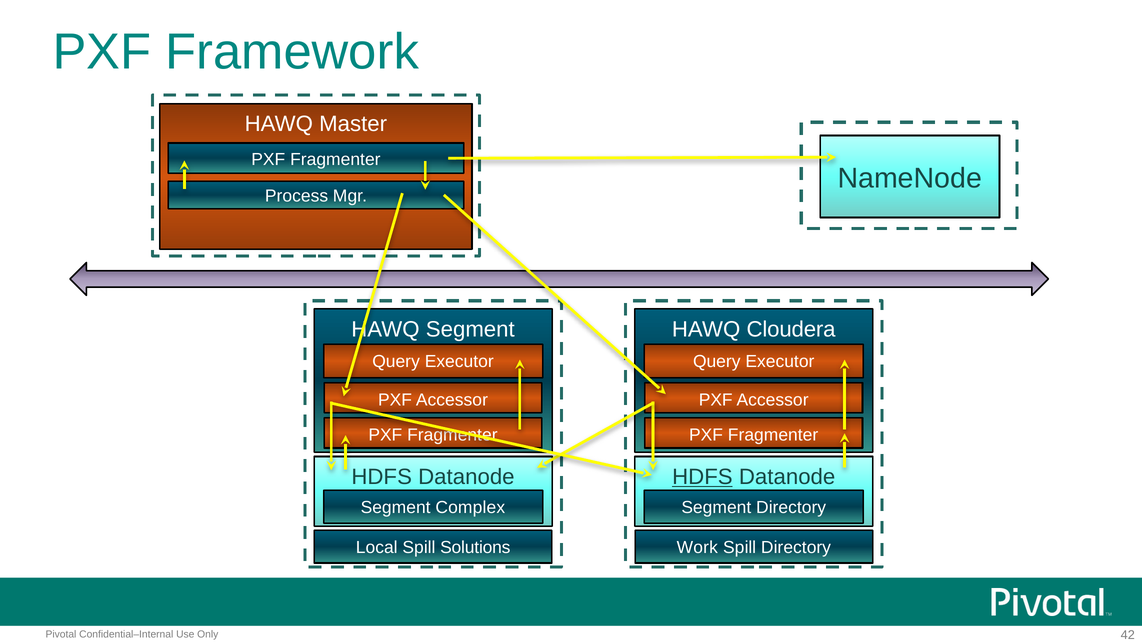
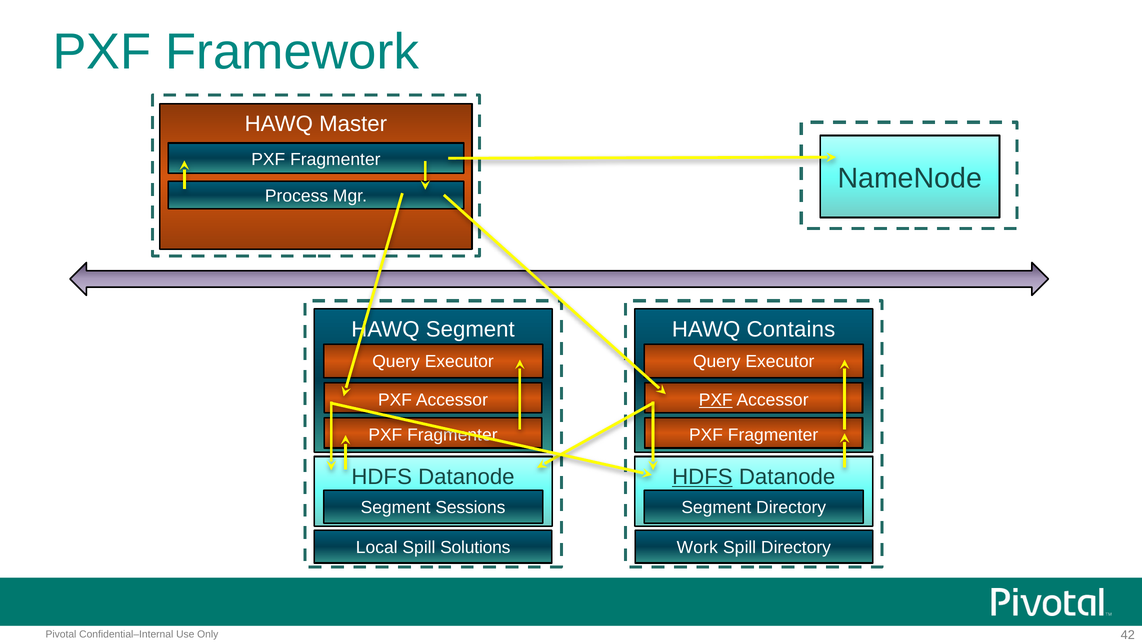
Cloudera: Cloudera -> Contains (791, 330)
PXF underline: none -> present (716, 400)
Complex: Complex -> Sessions (470, 508)
